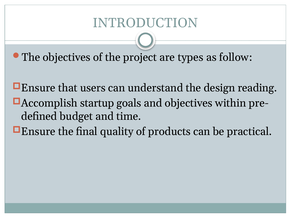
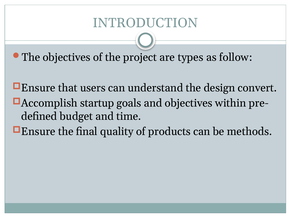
reading: reading -> convert (257, 88)
practical: practical -> methods (249, 132)
